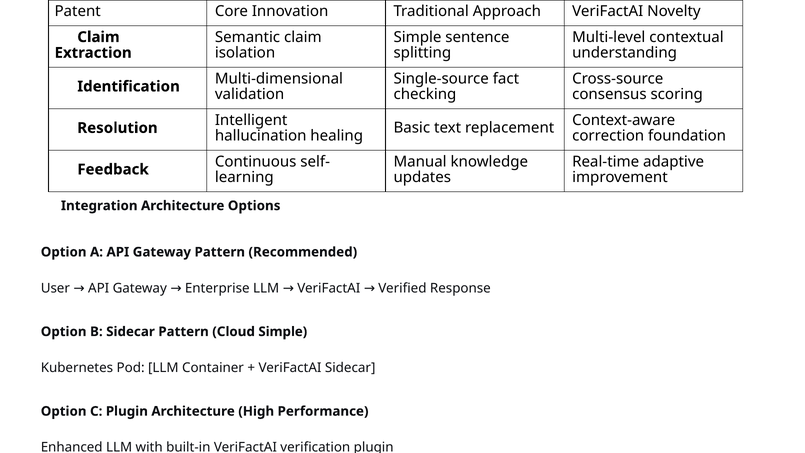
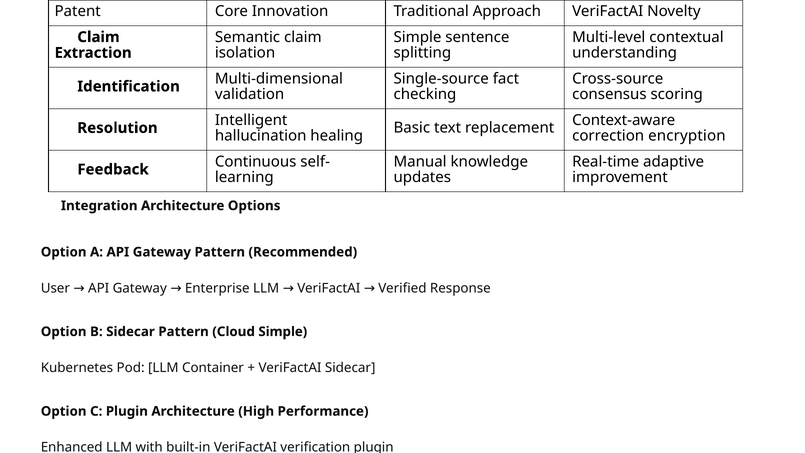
foundation: foundation -> encryption (687, 136)
